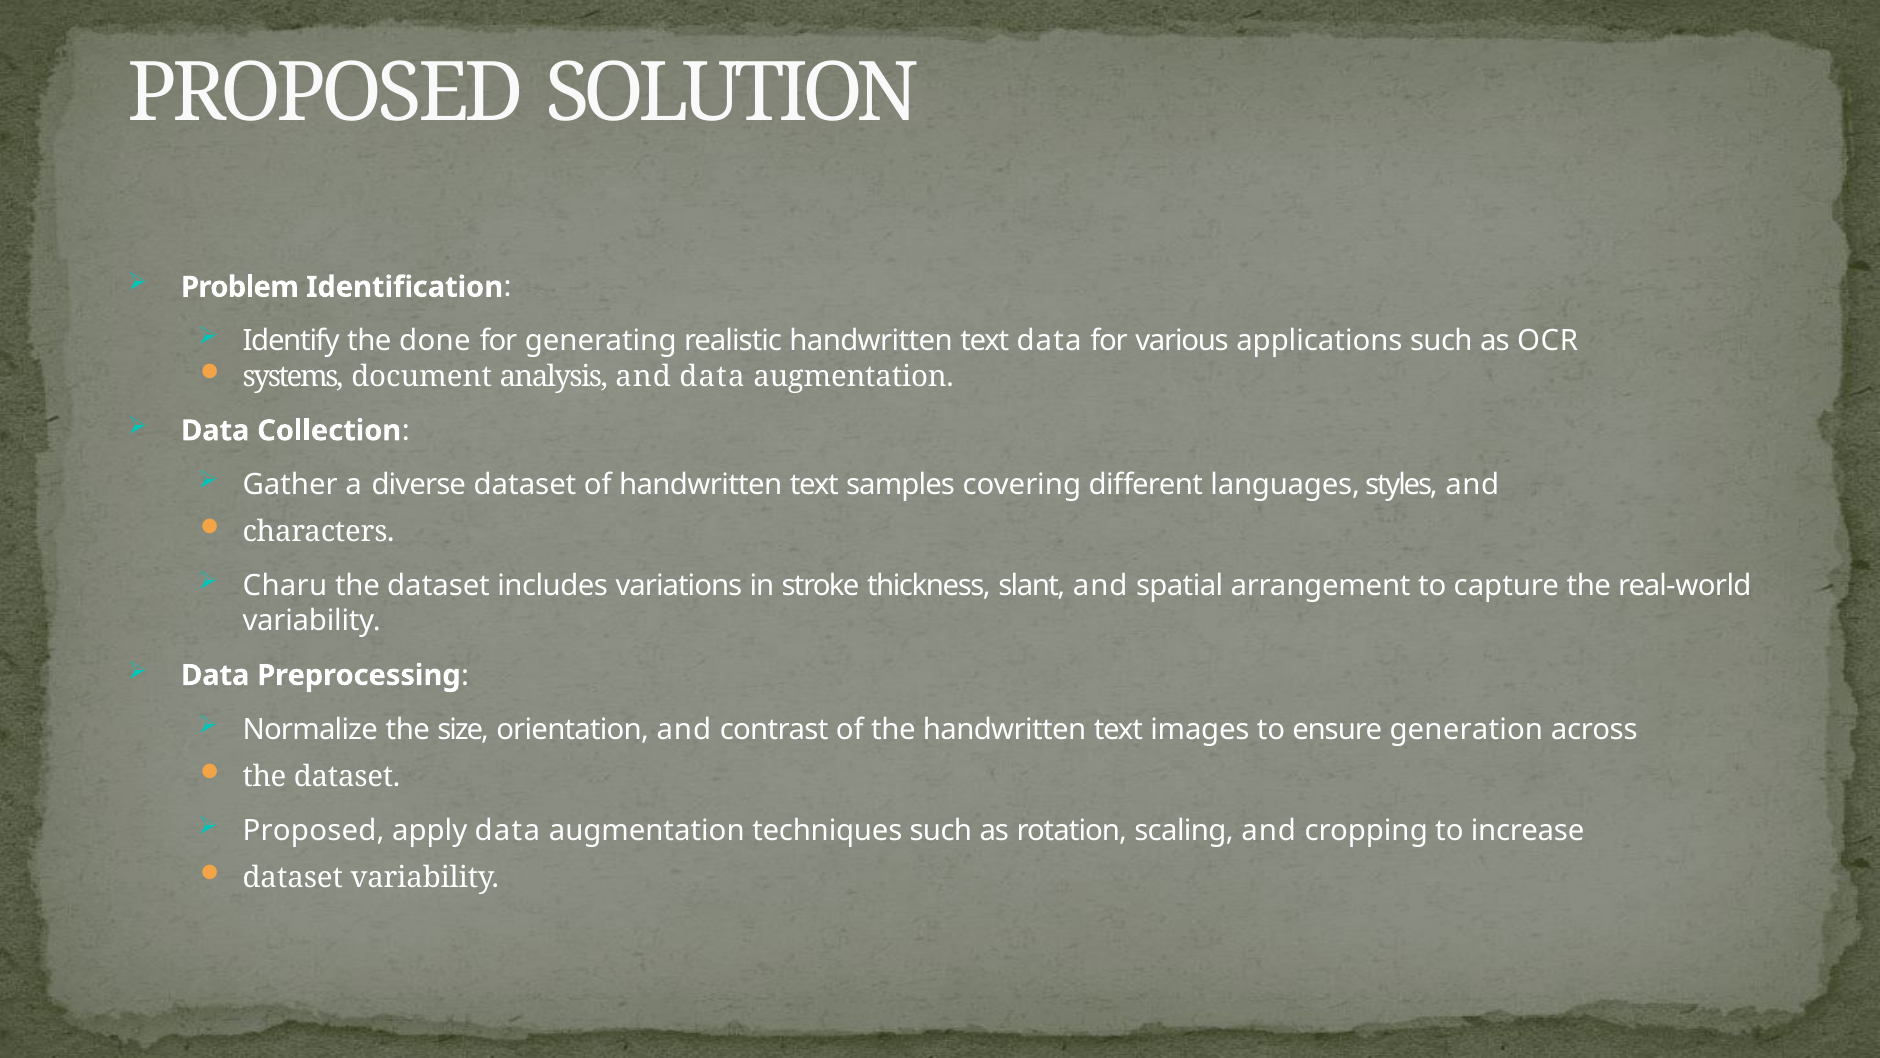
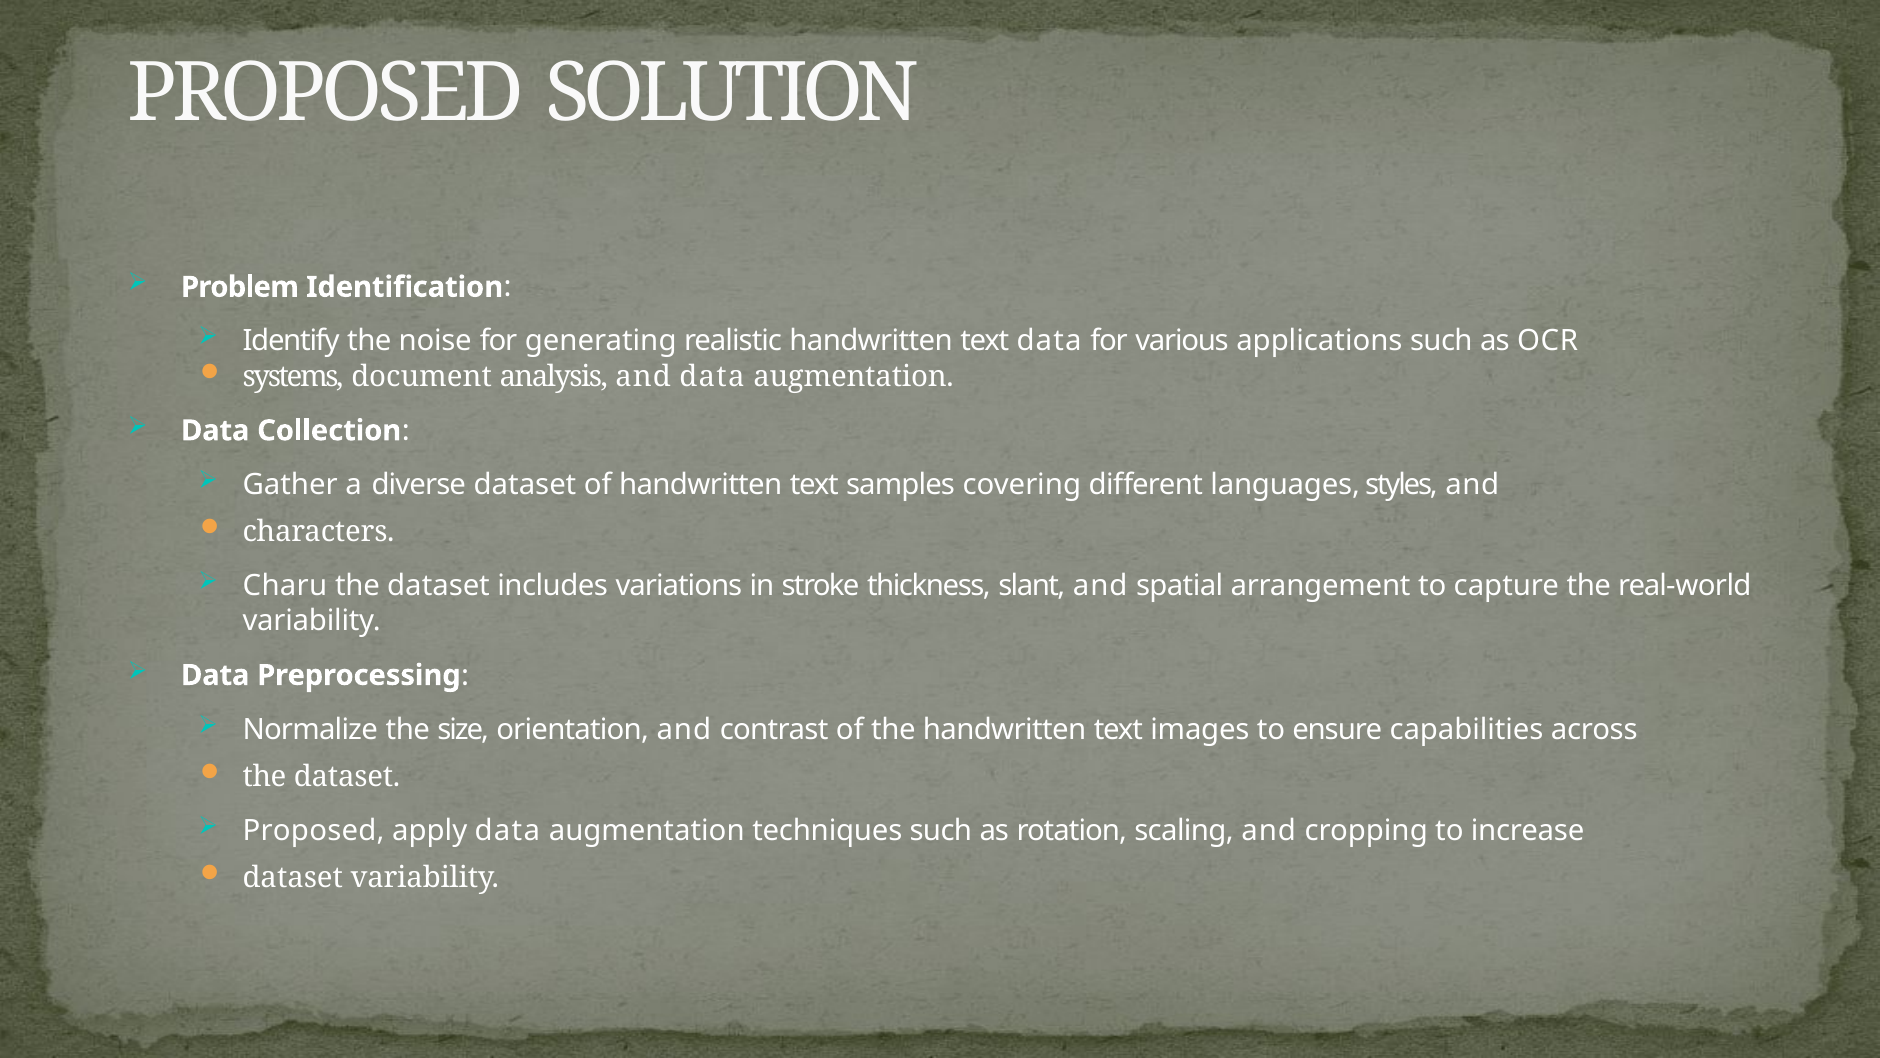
done: done -> noise (435, 341)
generation: generation -> capabilities (1466, 729)
